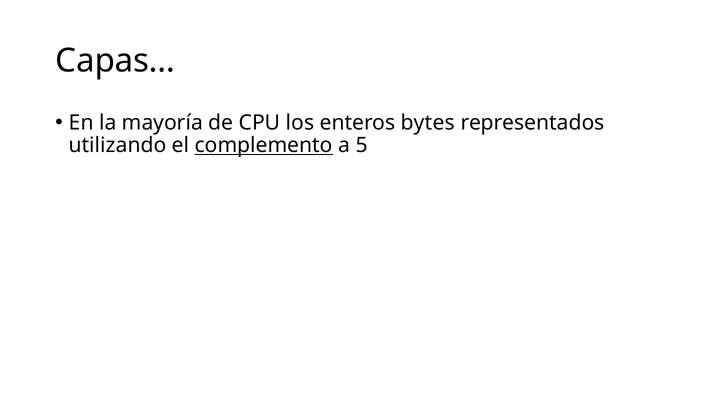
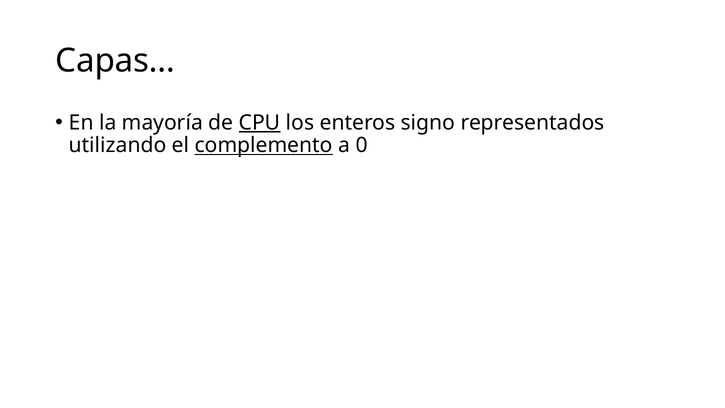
CPU underline: none -> present (260, 123)
bytes: bytes -> signo (428, 123)
5: 5 -> 0 (362, 145)
